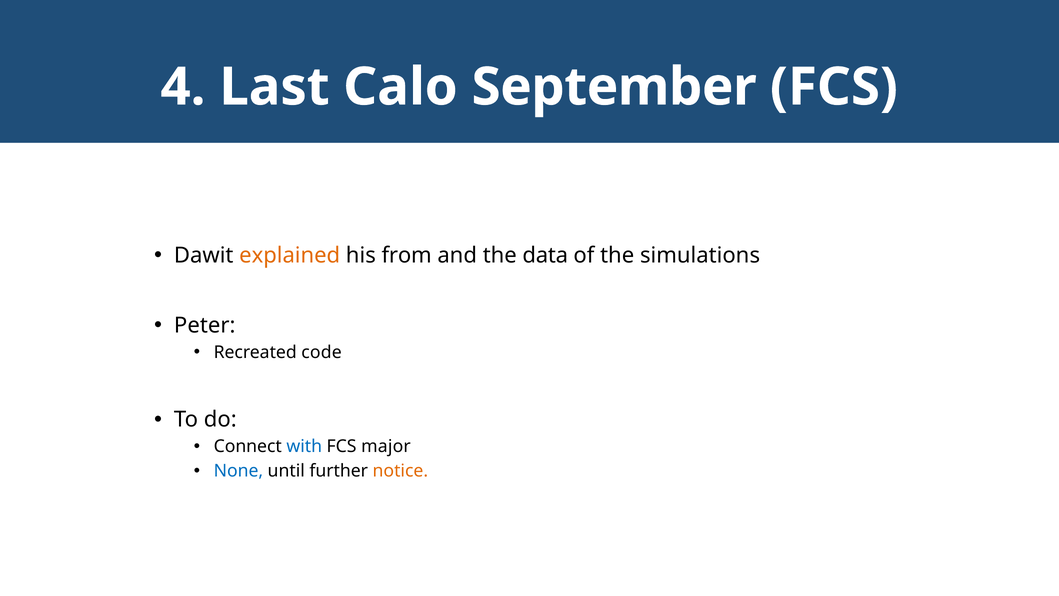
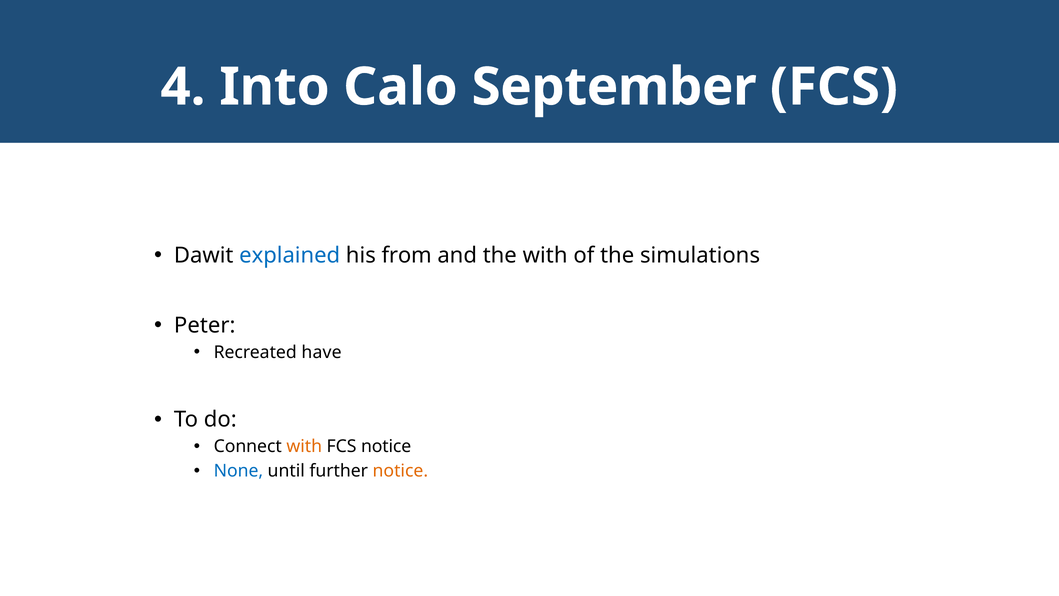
Last: Last -> Into (275, 87)
explained colour: orange -> blue (290, 255)
the data: data -> with (545, 255)
code: code -> have (322, 352)
with colour: blue -> orange (304, 446)
FCS major: major -> notice (386, 446)
